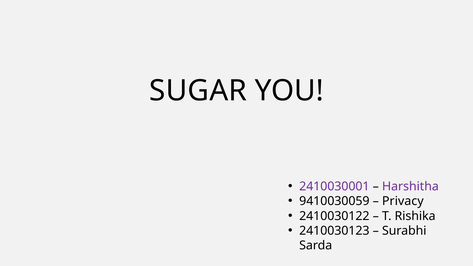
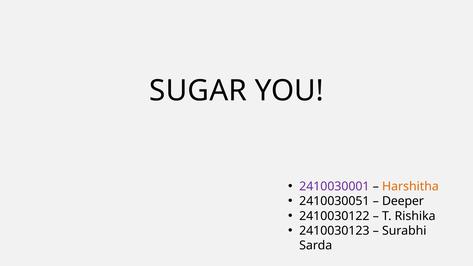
Harshitha colour: purple -> orange (410, 187)
9410030059: 9410030059 -> 2410030051 (334, 201)
Privacy: Privacy -> Deeper (403, 201)
